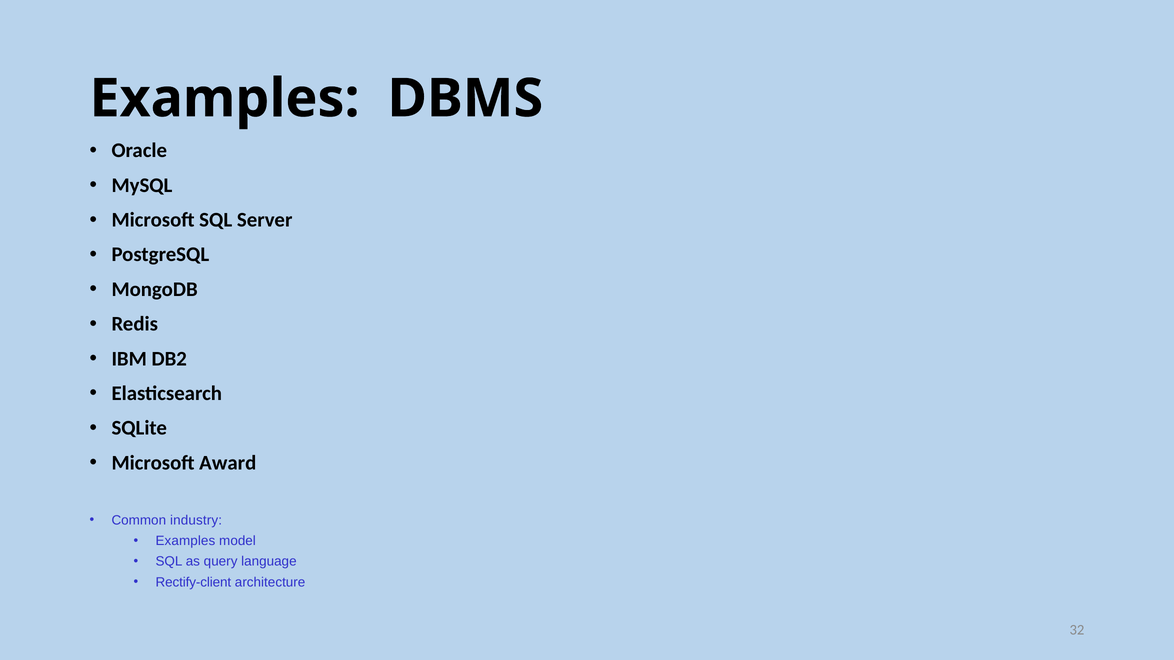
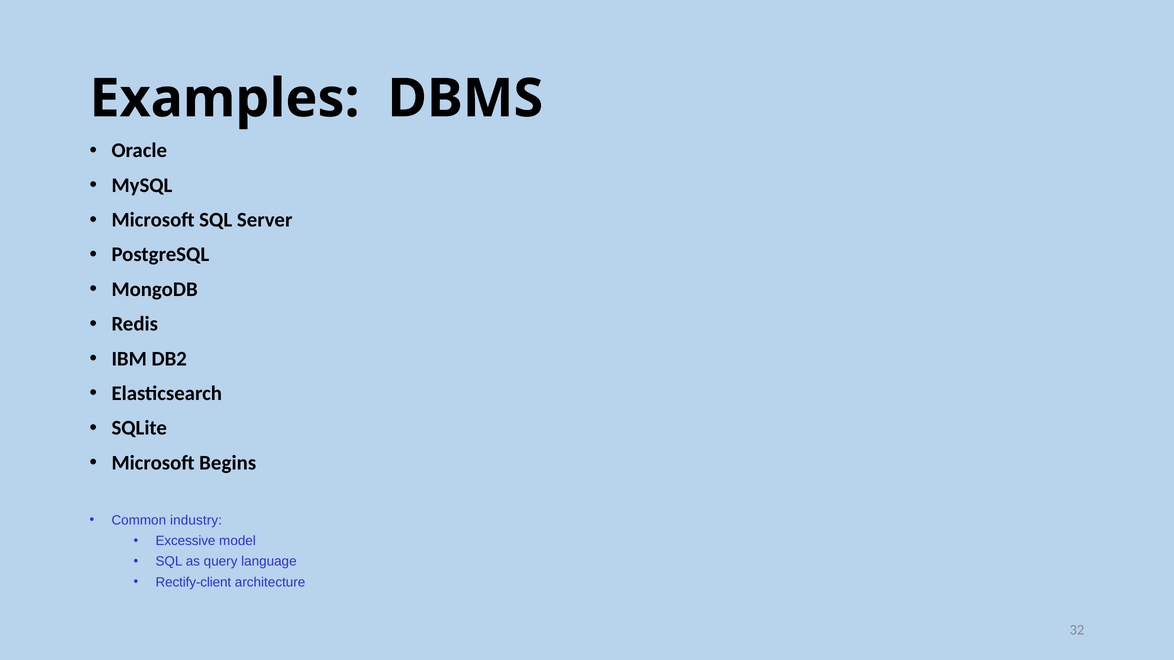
Award: Award -> Begins (228, 463)
Examples: Examples -> Excessive (186, 541)
